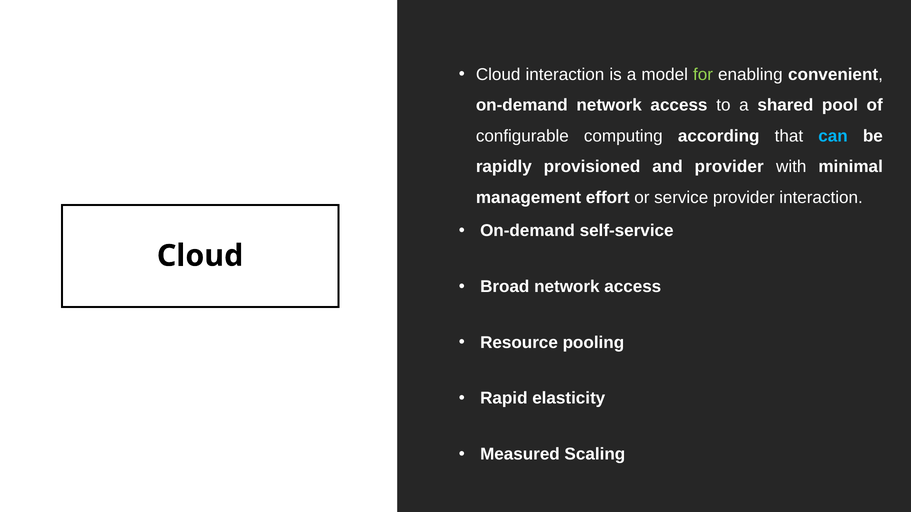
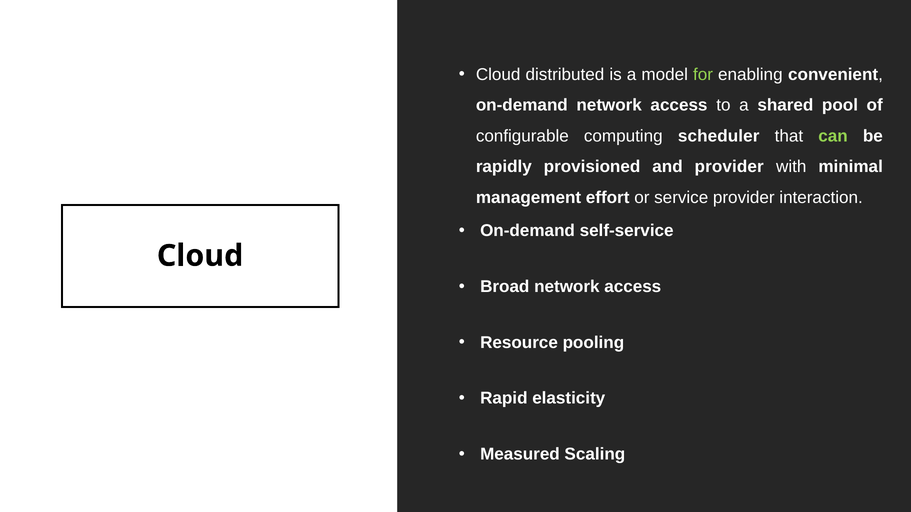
Cloud interaction: interaction -> distributed (565, 75)
according: according -> scheduler (719, 136)
can colour: light blue -> light green (833, 136)
